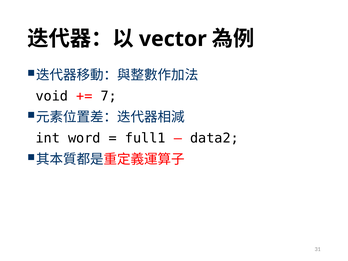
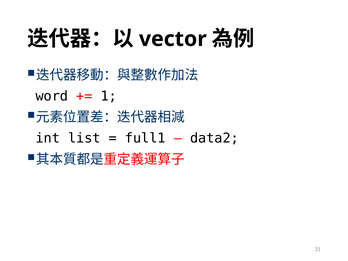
void: void -> word (52, 96)
7: 7 -> 1 (109, 96)
word: word -> list (84, 138)
